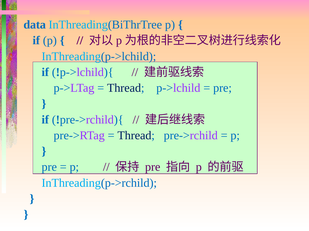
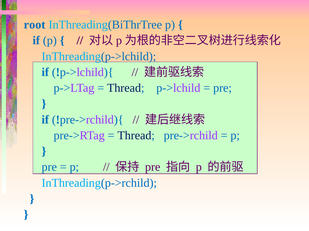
data: data -> root (35, 25)
